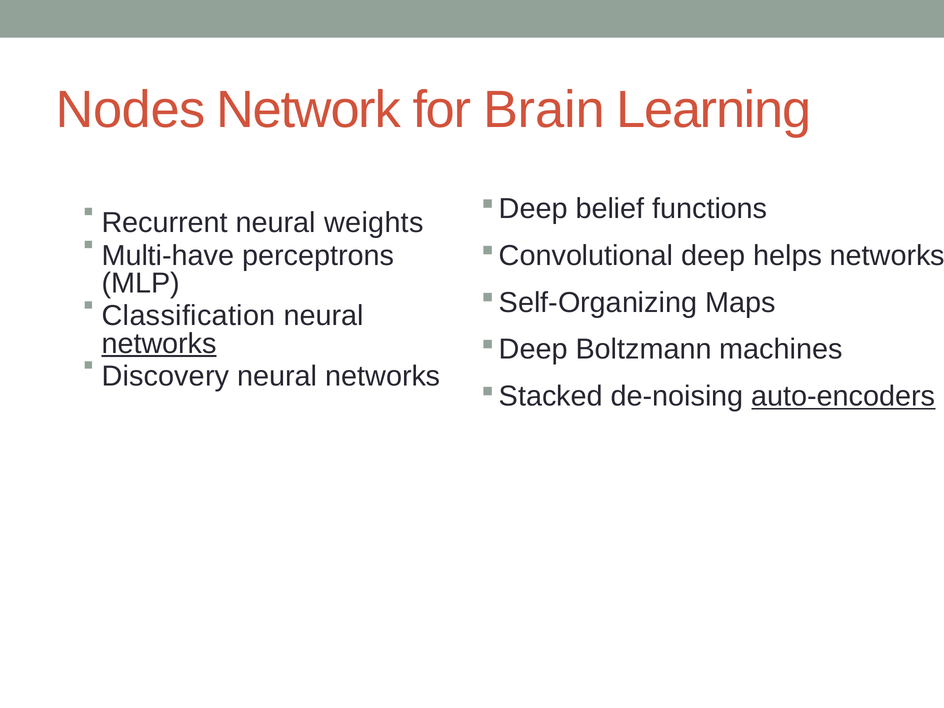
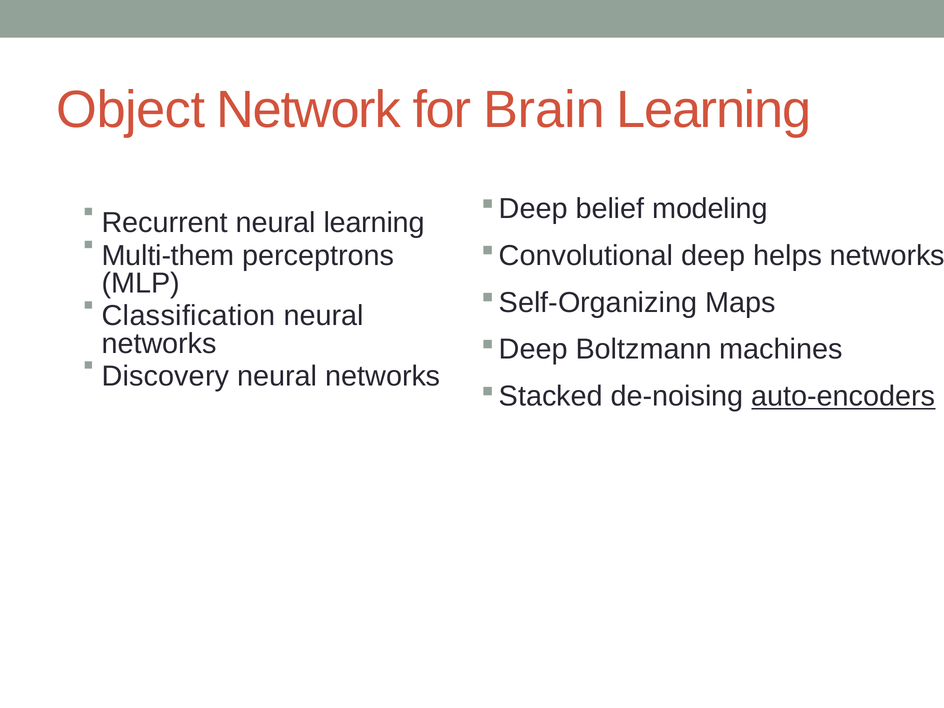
Nodes: Nodes -> Object (131, 110)
functions: functions -> modeling (710, 209)
neural weights: weights -> learning (374, 223)
Multi-have: Multi-have -> Multi-them (168, 256)
networks underline: present -> none (159, 344)
